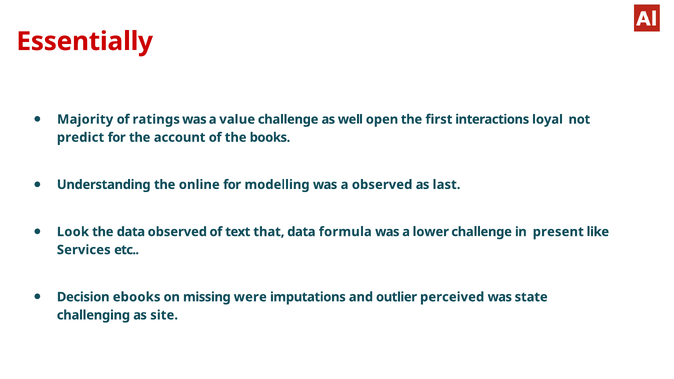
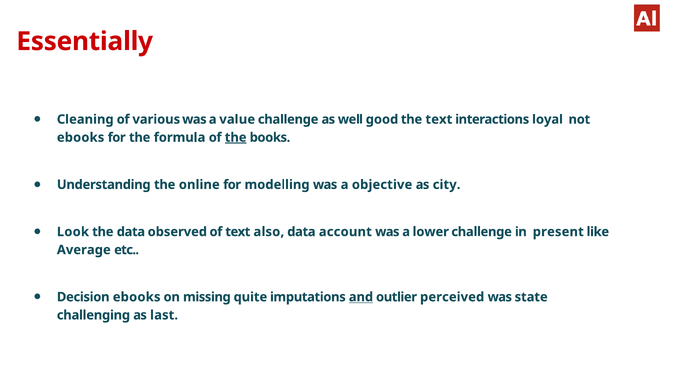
Majority: Majority -> Cleaning (85, 119)
ratings: ratings -> various (156, 119)
open: open -> good (382, 119)
the first: first -> text (439, 119)
predict: predict -> ebooks (81, 138)
account: account -> formula (180, 138)
the underline: none -> present (236, 138)
a observed: observed -> objective (382, 185)
last: last -> city (447, 185)
that: that -> also (269, 232)
formula: formula -> account (345, 232)
Services: Services -> Average (84, 250)
were: were -> quite (250, 297)
and underline: none -> present (361, 297)
site: site -> last (164, 315)
